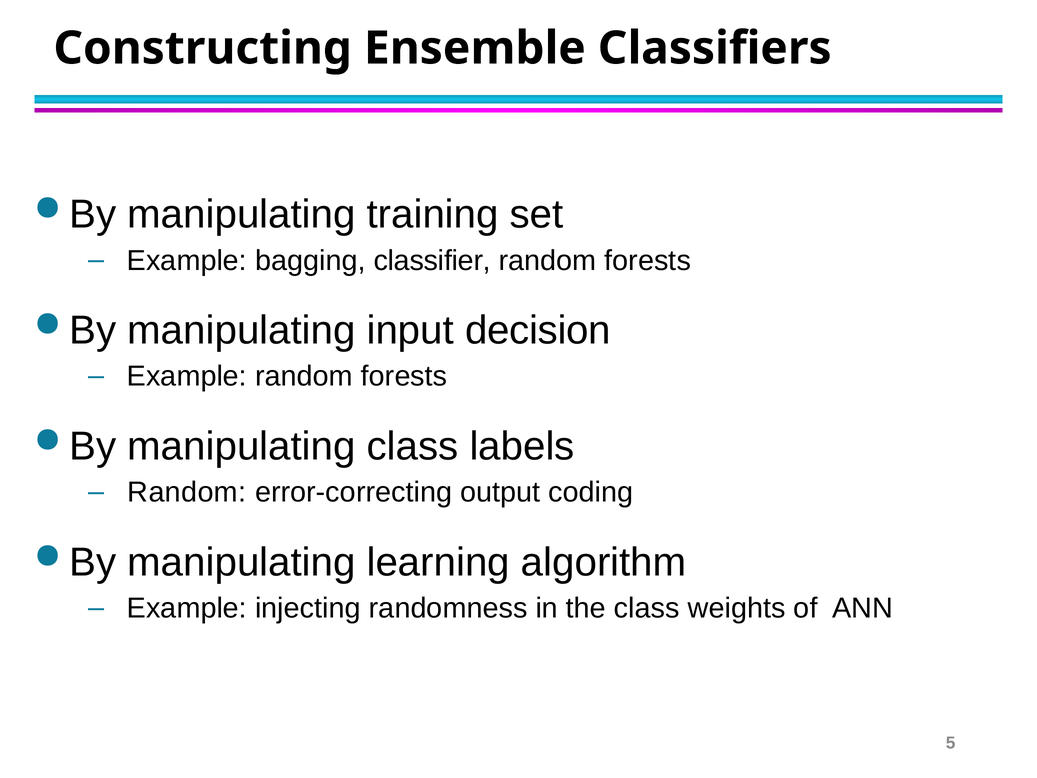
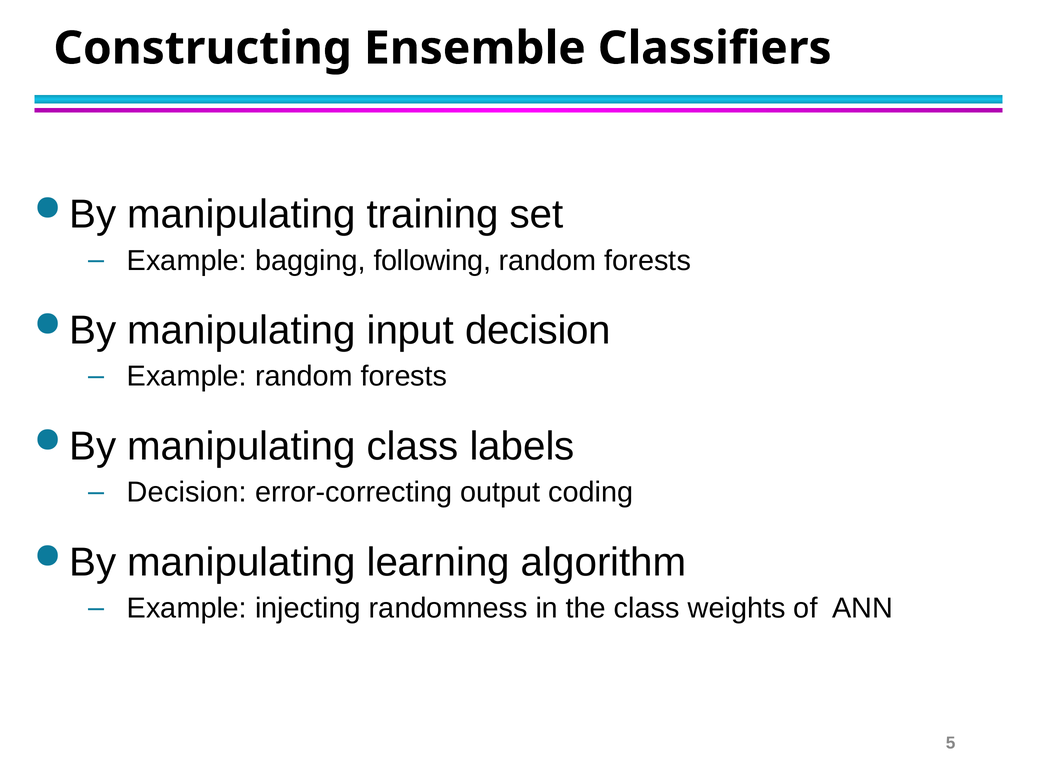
classifier: classifier -> following (432, 260)
Random: Random -> Decision (187, 492)
